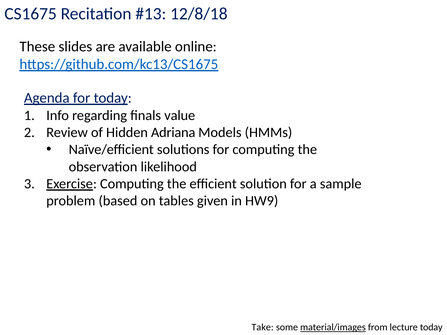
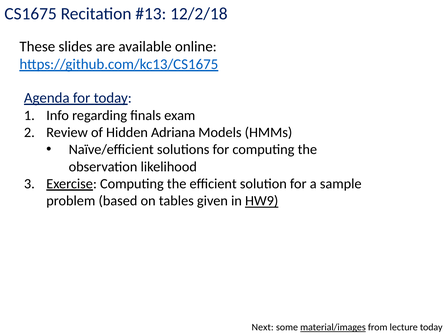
12/8/18: 12/8/18 -> 12/2/18 (199, 14)
value: value -> exam (180, 115)
HW9 underline: none -> present (262, 201)
Take: Take -> Next (263, 328)
